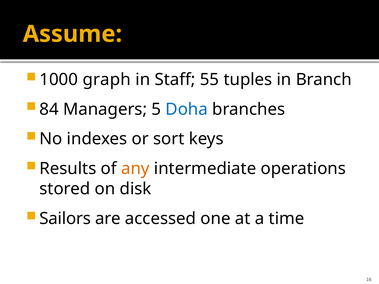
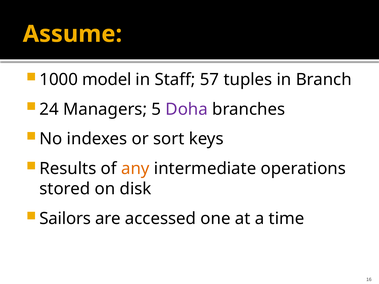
graph: graph -> model (107, 80)
55: 55 -> 57 (209, 80)
84: 84 -> 24 (49, 109)
Doha colour: blue -> purple (187, 109)
